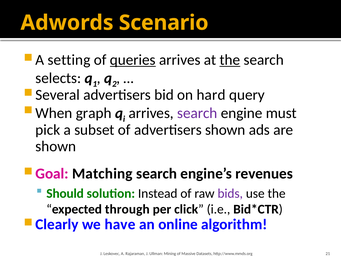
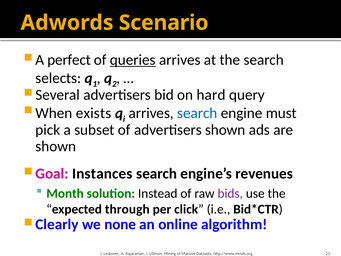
setting: setting -> perfect (69, 60)
the underline: present -> none (230, 60)
graph: graph -> exists (94, 113)
search colour: purple -> blue (197, 113)
Matching: Matching -> Instances (102, 173)
Should: Should -> Month (65, 193)
have: have -> none (120, 224)
